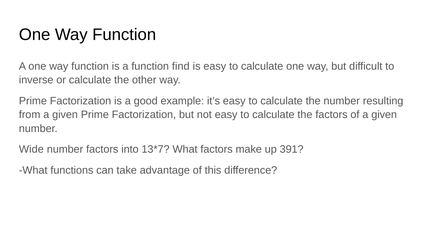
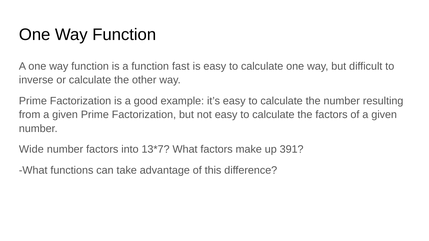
find: find -> fast (181, 66)
